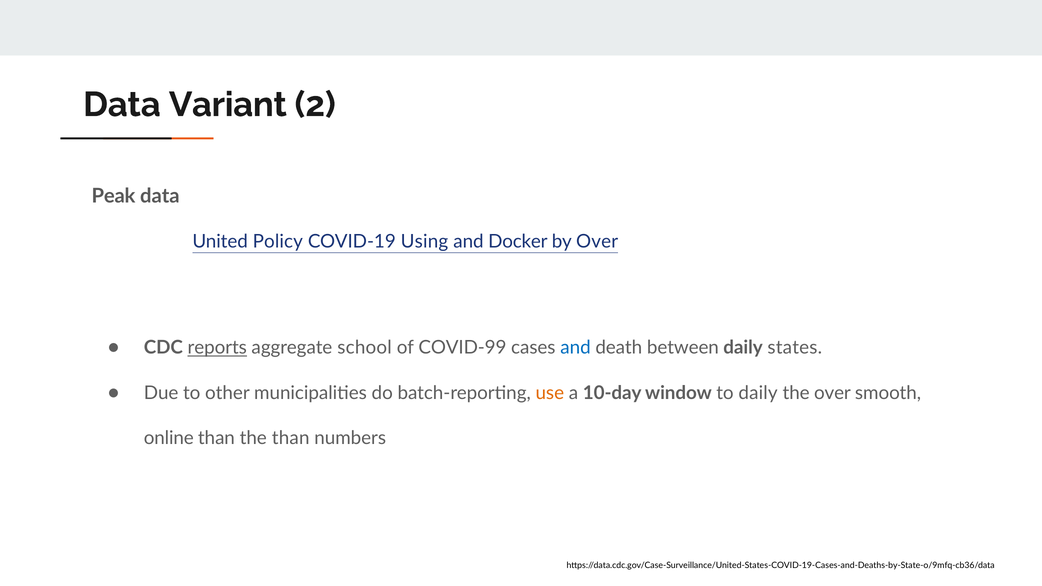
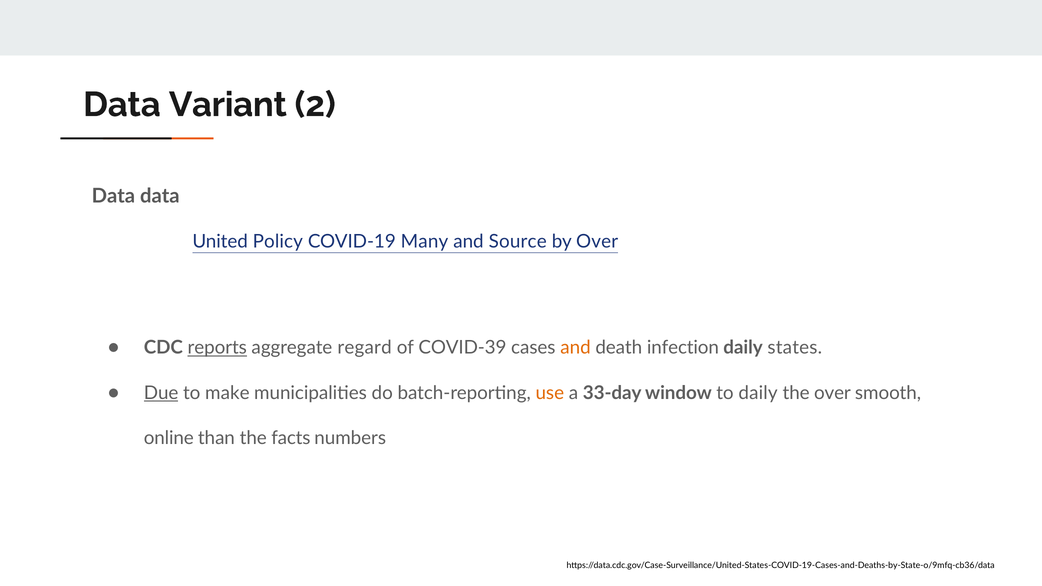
Peak: Peak -> Data (113, 196)
Using: Using -> Many (424, 242)
Docker: Docker -> Source (518, 242)
school: school -> regard (365, 348)
COVID-99: COVID-99 -> COVID-39 (462, 348)
and colour: blue -> orange (576, 348)
between: between -> infection (683, 348)
Due underline: none -> present (161, 393)
other: other -> make (227, 393)
10-day: 10-day -> 33-day (612, 393)
the than: than -> facts (291, 438)
